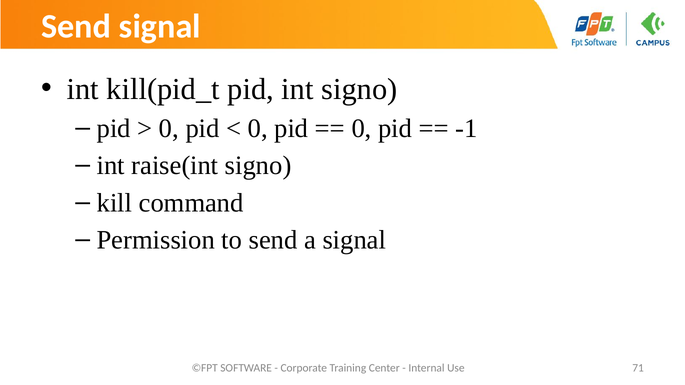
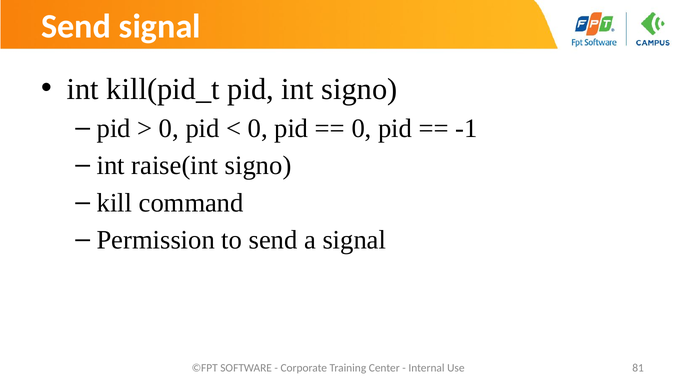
71: 71 -> 81 (638, 368)
